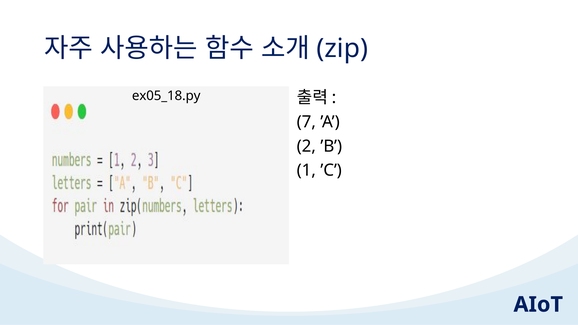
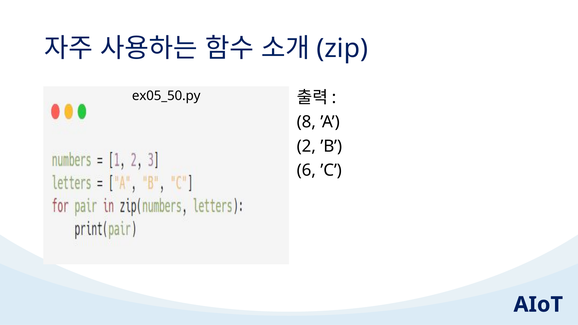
ex05_18.py: ex05_18.py -> ex05_50.py (166, 96)
7: 7 -> 8 (307, 122)
1: 1 -> 6 (307, 170)
